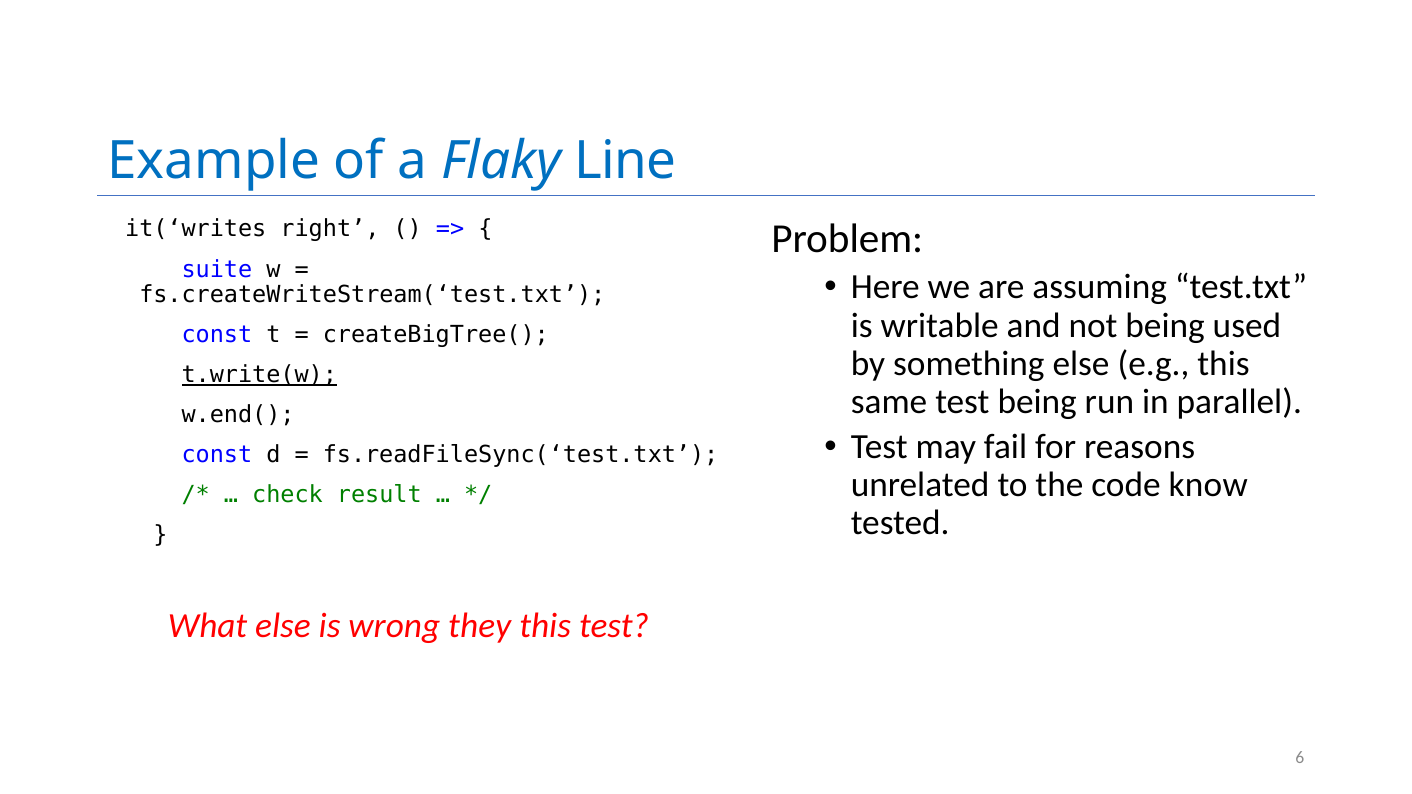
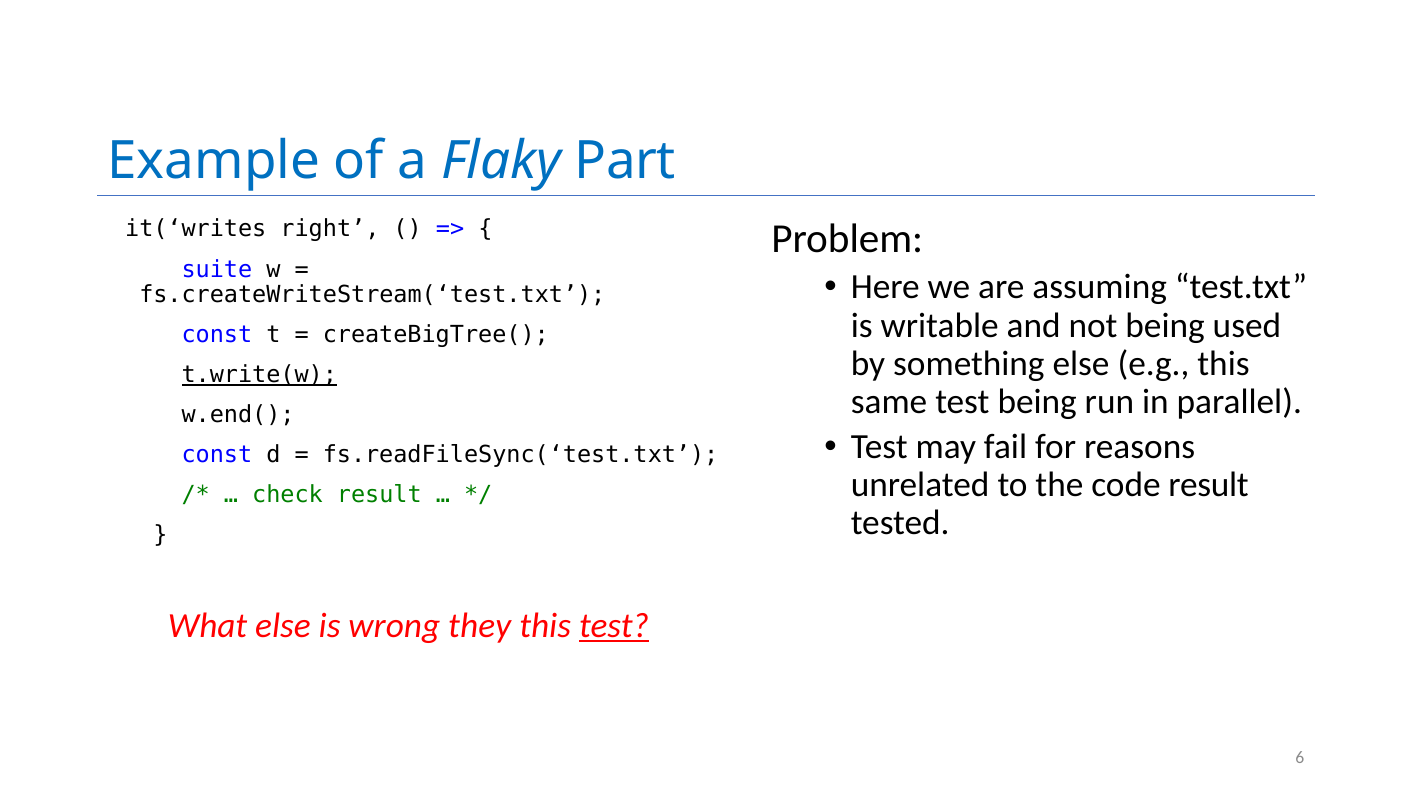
Line: Line -> Part (625, 162)
code know: know -> result (1208, 485)
test underline: none -> present (614, 626)
